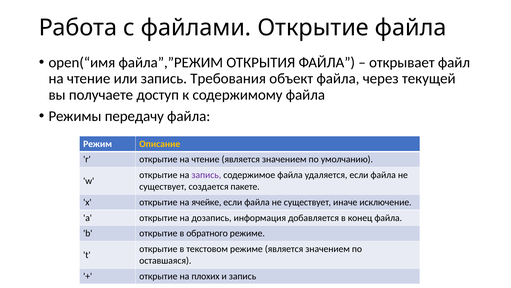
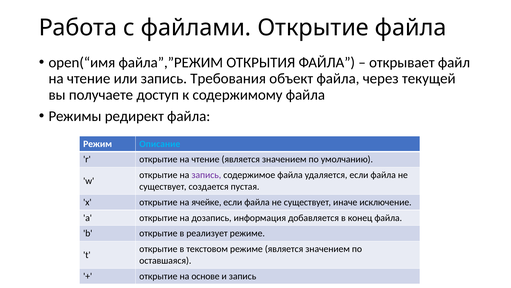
передачу: передачу -> редирект (134, 116)
Описание colour: yellow -> light blue (160, 144)
пакете: пакете -> пустая (245, 186)
обратного: обратного -> реализует (207, 233)
плохих: плохих -> основе (206, 276)
